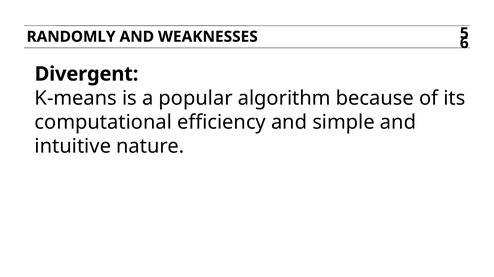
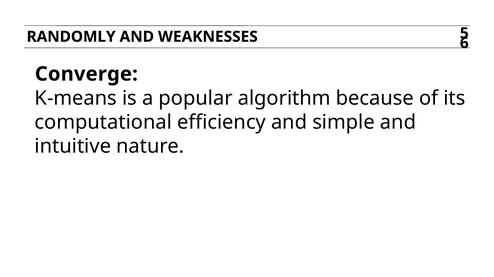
Divergent: Divergent -> Converge (86, 74)
